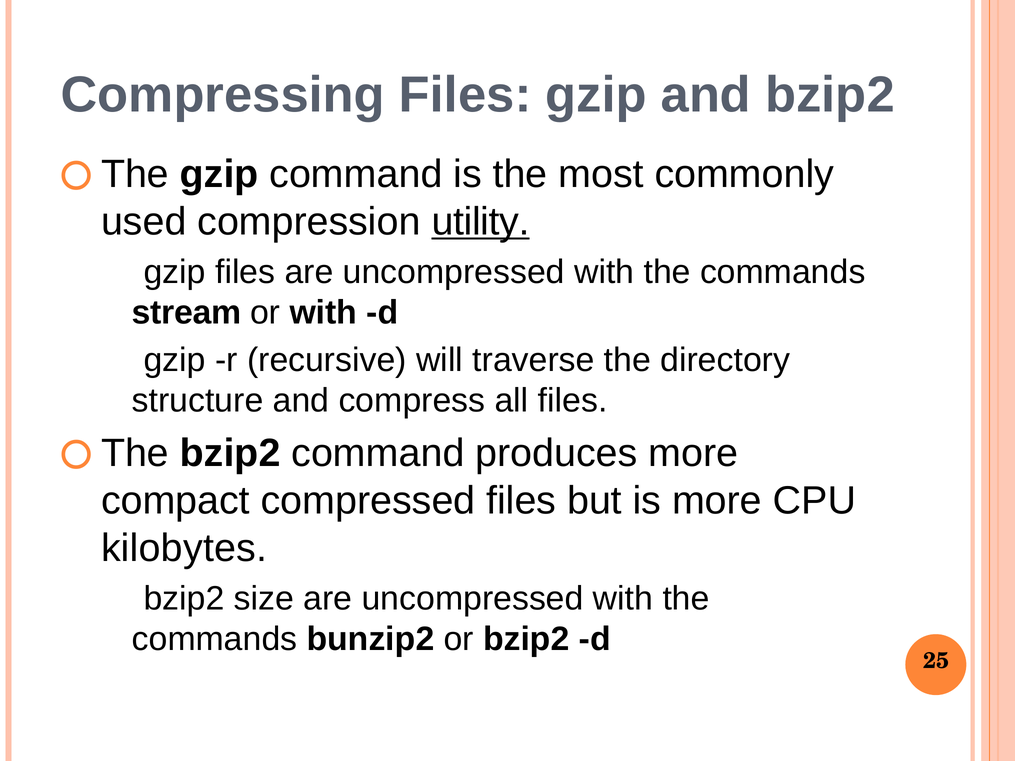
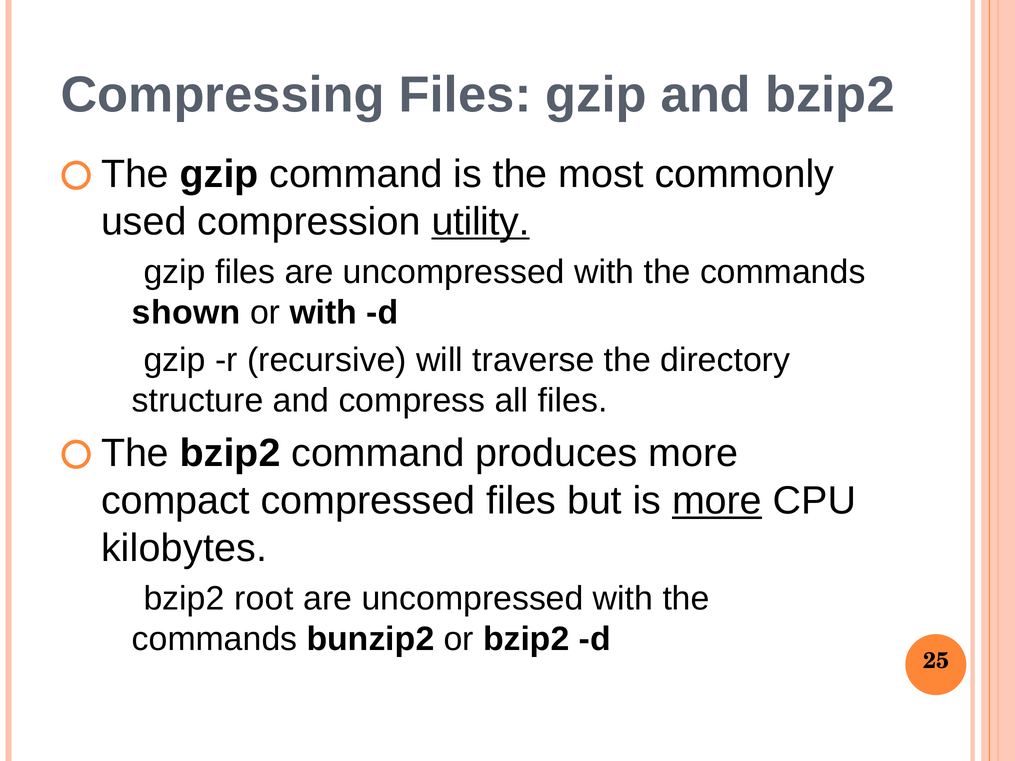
stream: stream -> shown (186, 313)
more underline: none -> present (717, 501)
size: size -> root (264, 599)
